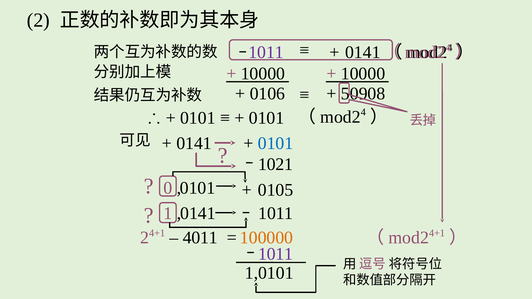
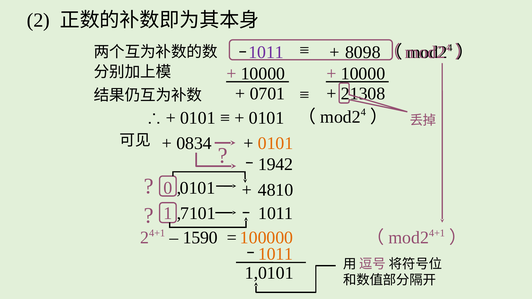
0141: 0141 -> 8098 (363, 52)
0106: 0106 -> 0701 (267, 94)
50908: 50908 -> 21308 (363, 94)
0141: 0141 -> 0834 (194, 144)
0101 colour: blue -> orange (276, 144)
1021: 1021 -> 1942 (276, 164)
0105: 0105 -> 4810 (276, 190)
0141: 0141 -> 7101 (198, 213)
4011: 4011 -> 1590 (200, 238)
1011 colour: purple -> orange (276, 254)
